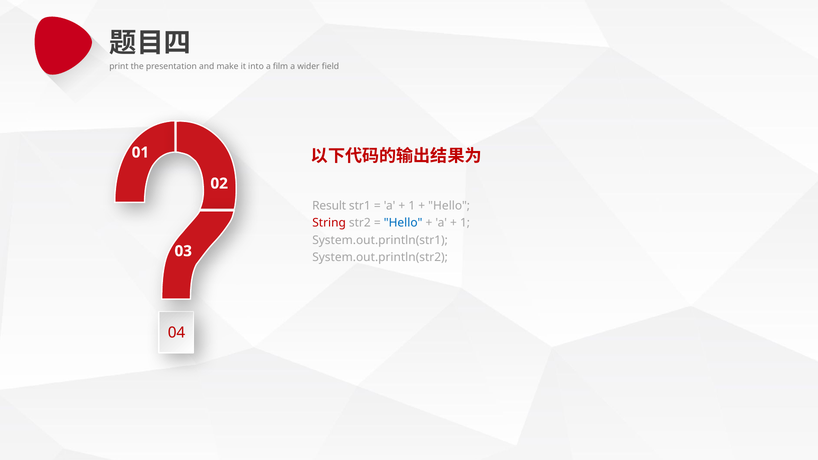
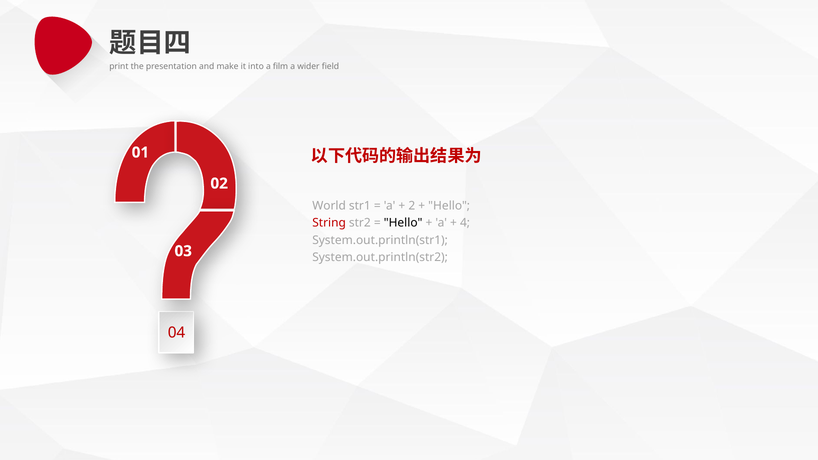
Result: Result -> World (329, 206)
1: 1 -> 2 (412, 206)
Hello colour: blue -> black (403, 223)
1: 1 -> 4 (465, 223)
